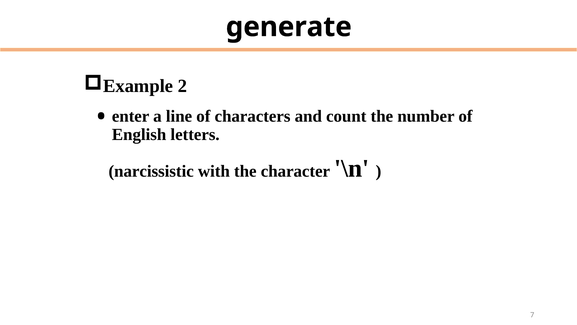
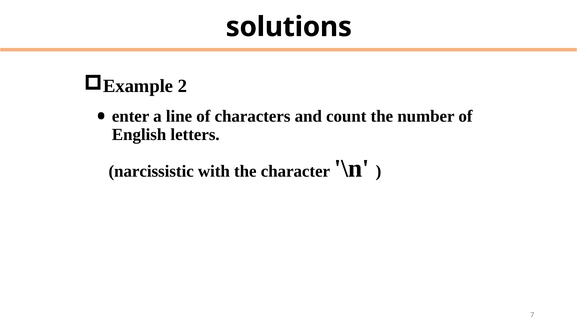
generate: generate -> solutions (289, 27)
